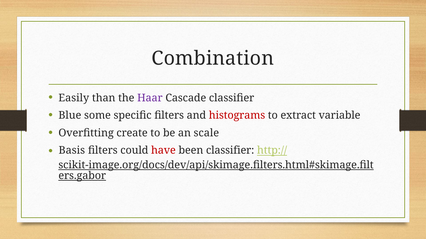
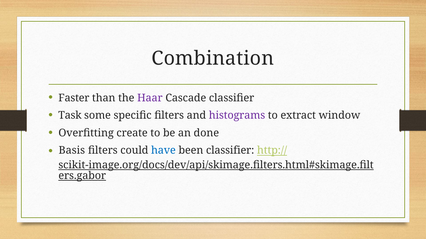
Easily: Easily -> Faster (74, 98)
Blue: Blue -> Task (70, 116)
histograms colour: red -> purple (237, 116)
variable: variable -> window (339, 116)
scale: scale -> done (206, 133)
have colour: red -> blue (163, 151)
